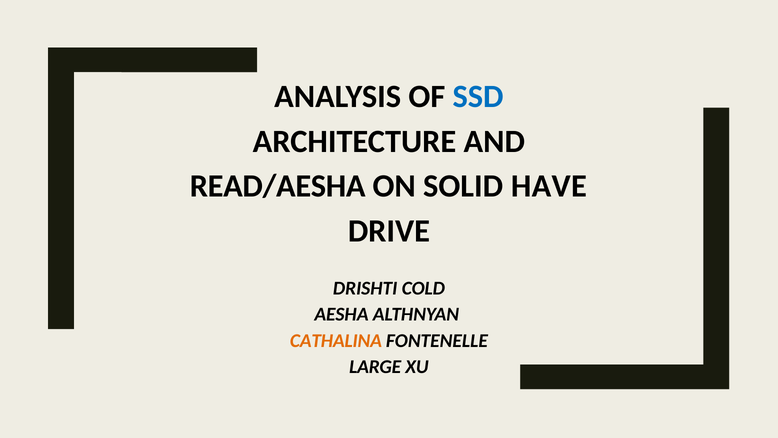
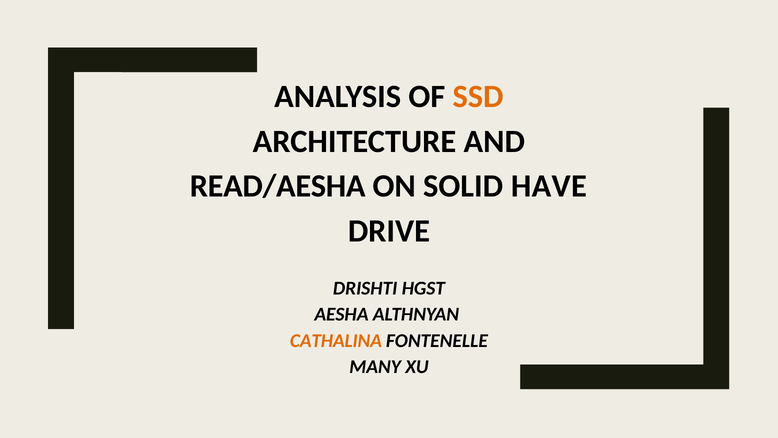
SSD colour: blue -> orange (478, 97)
COLD: COLD -> HGST (423, 288)
LARGE: LARGE -> MANY (375, 366)
